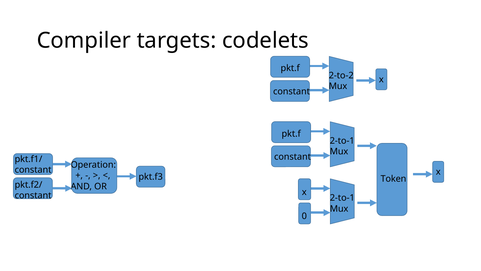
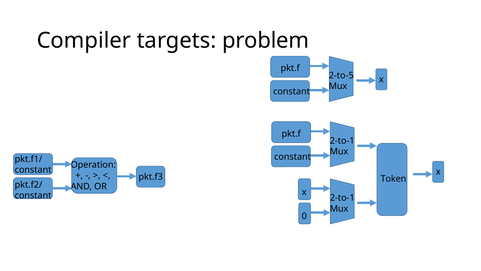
codelets: codelets -> problem (266, 40)
2-to-2: 2-to-2 -> 2-to-5 (341, 75)
